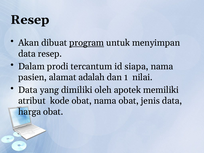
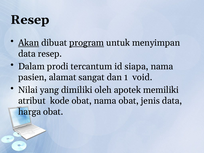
Akan underline: none -> present (29, 43)
adalah: adalah -> sangat (92, 77)
nilai: nilai -> void (142, 77)
Data: Data -> Nilai (28, 90)
